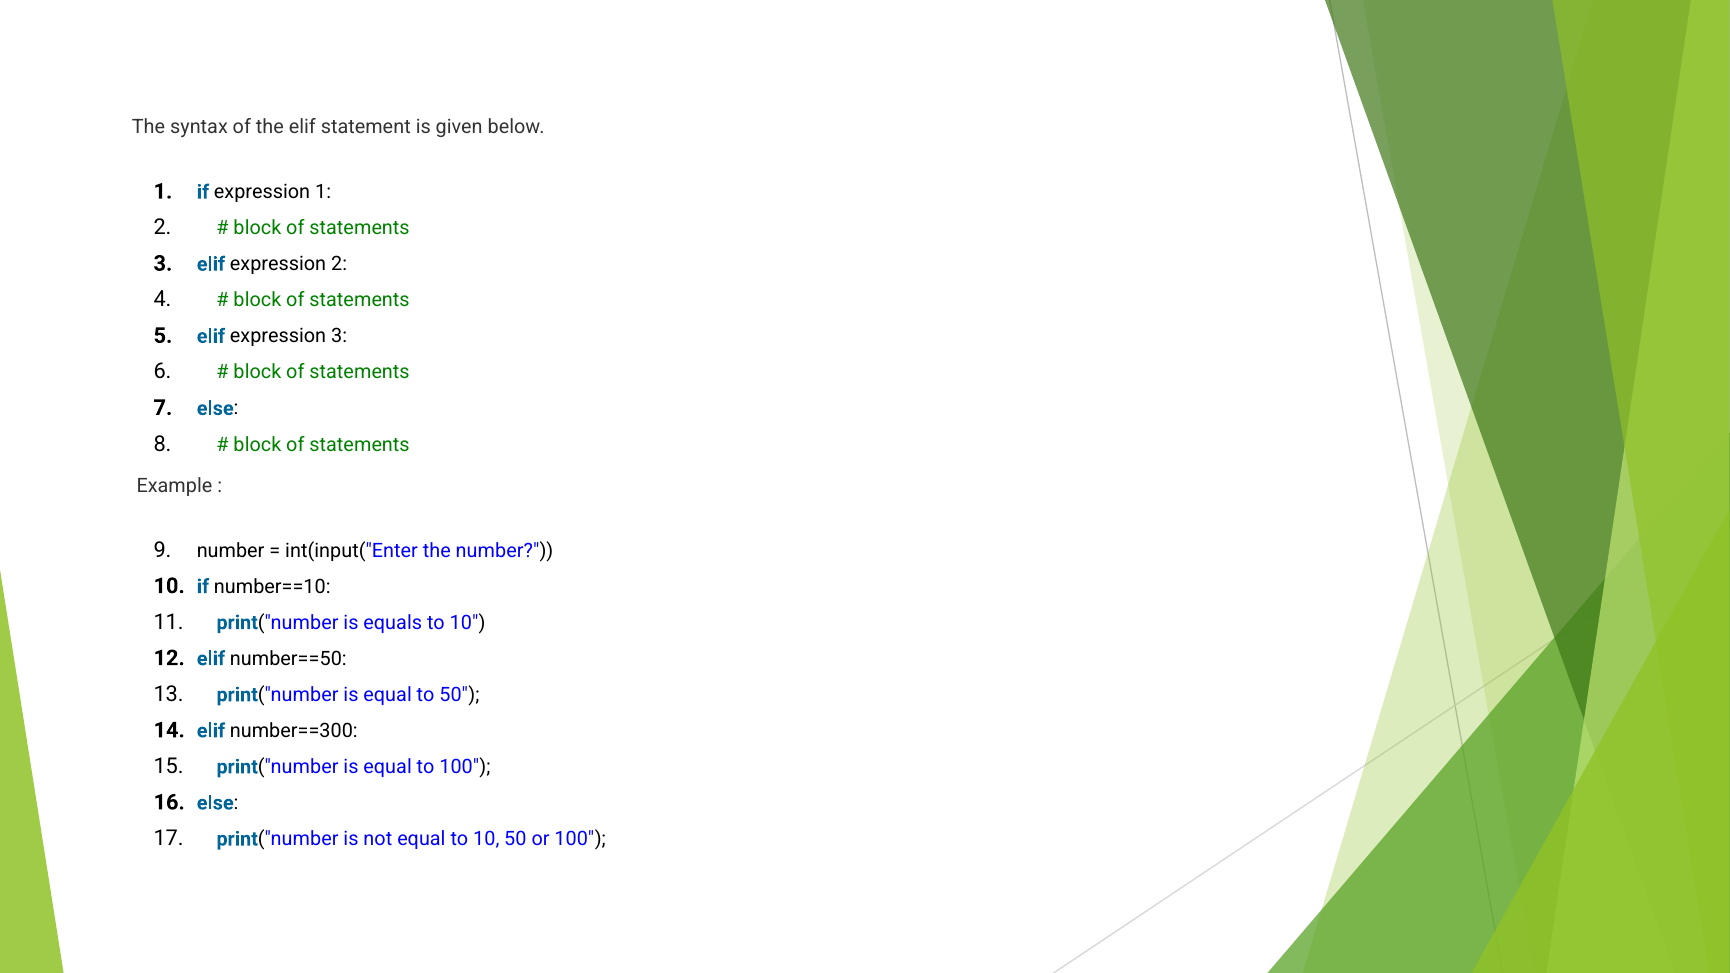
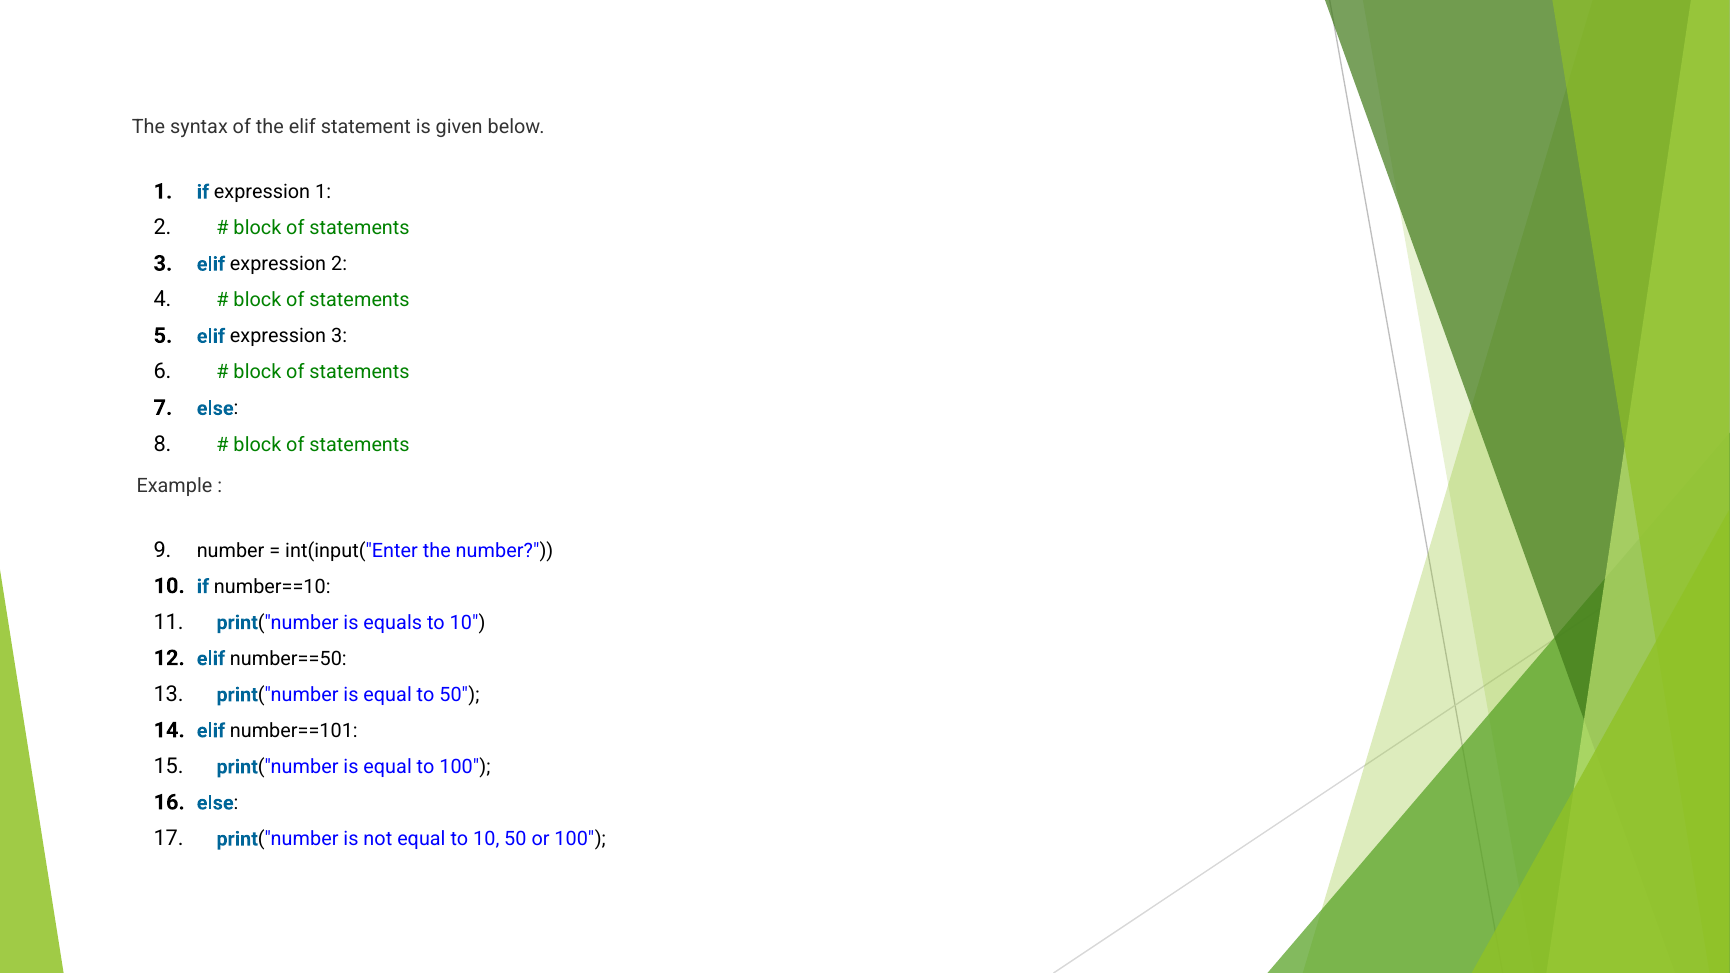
number==300: number==300 -> number==101 (294, 731)
